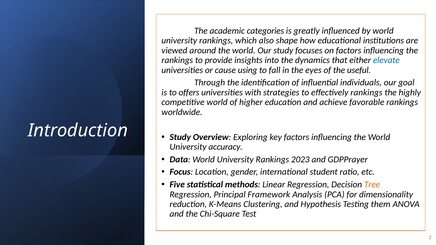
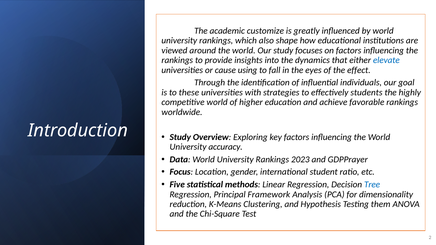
categories: categories -> customize (265, 31)
useful: useful -> effect (359, 70)
offers: offers -> these (189, 92)
effectively rankings: rankings -> students (366, 92)
Tree colour: orange -> blue (372, 185)
